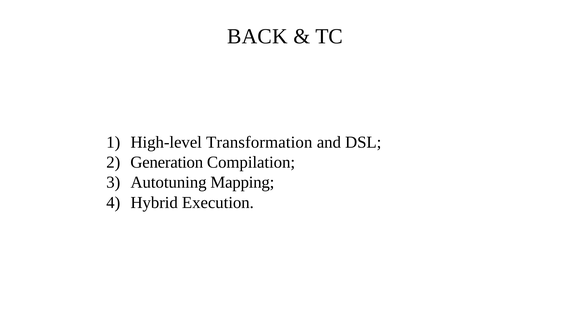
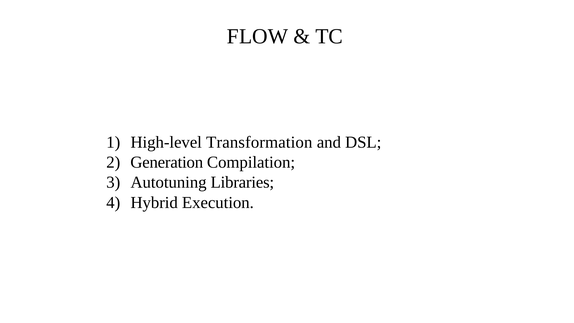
BACK: BACK -> FLOW (258, 36)
Mapping: Mapping -> Libraries (242, 182)
